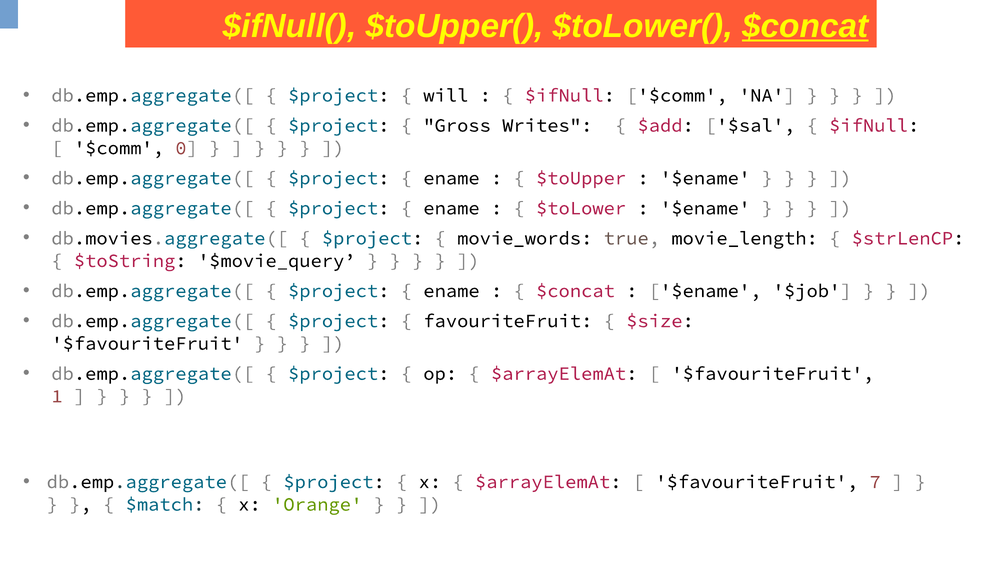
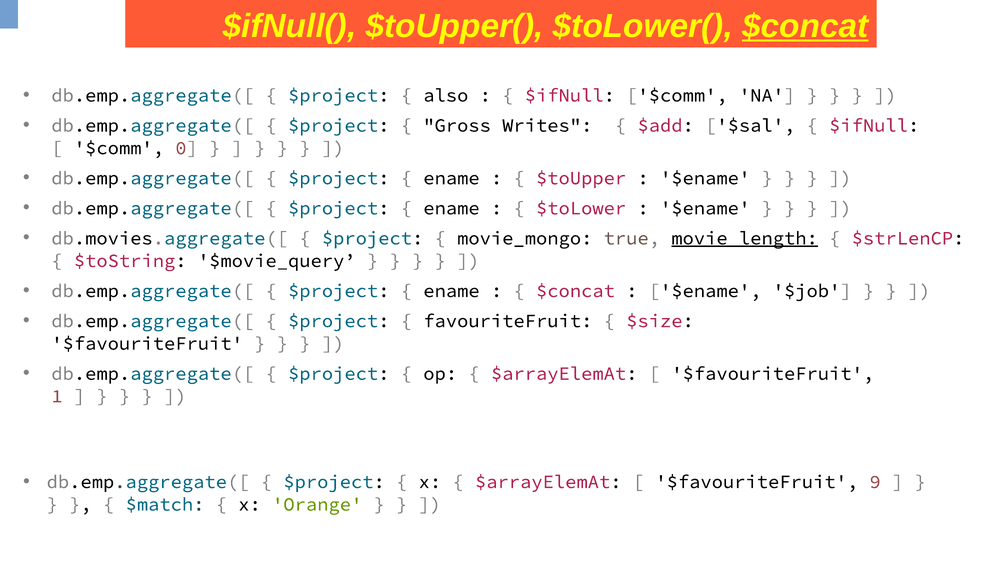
will: will -> also (446, 95)
movie_words: movie_words -> movie_mongo (525, 238)
movie_length underline: none -> present (745, 238)
7: 7 -> 9 (875, 482)
